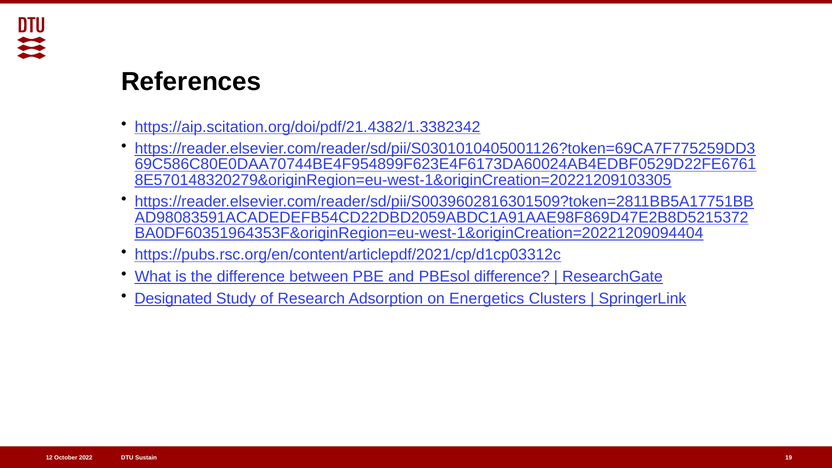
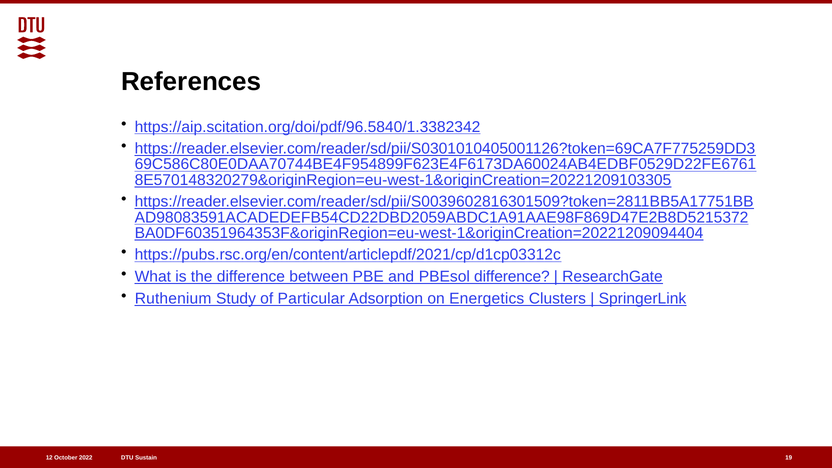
https://aip.scitation.org/doi/pdf/21.4382/1.3382342: https://aip.scitation.org/doi/pdf/21.4382/1.3382342 -> https://aip.scitation.org/doi/pdf/96.5840/1.3382342 (308, 127)
Designated: Designated -> Ruthenium (173, 299)
Research: Research -> Particular (311, 299)
